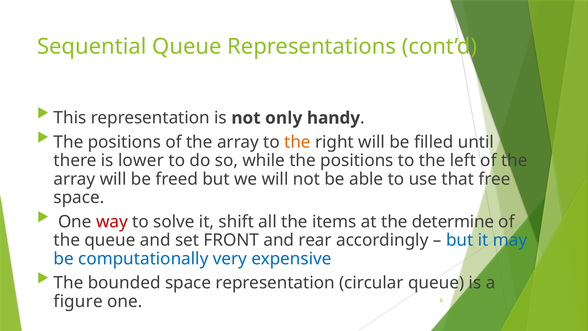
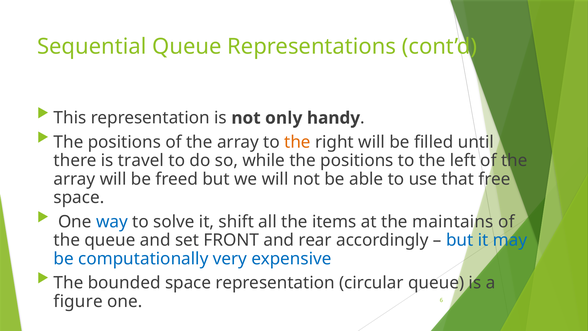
lower: lower -> travel (141, 160)
way colour: red -> blue (112, 222)
determine: determine -> maintains (453, 222)
